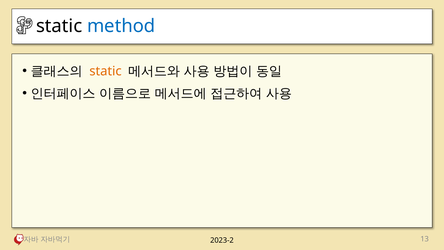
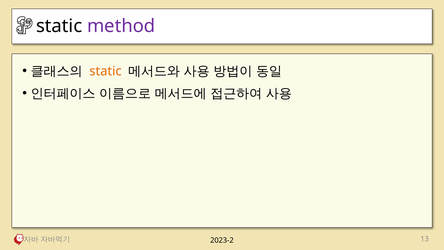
method colour: blue -> purple (121, 26)
